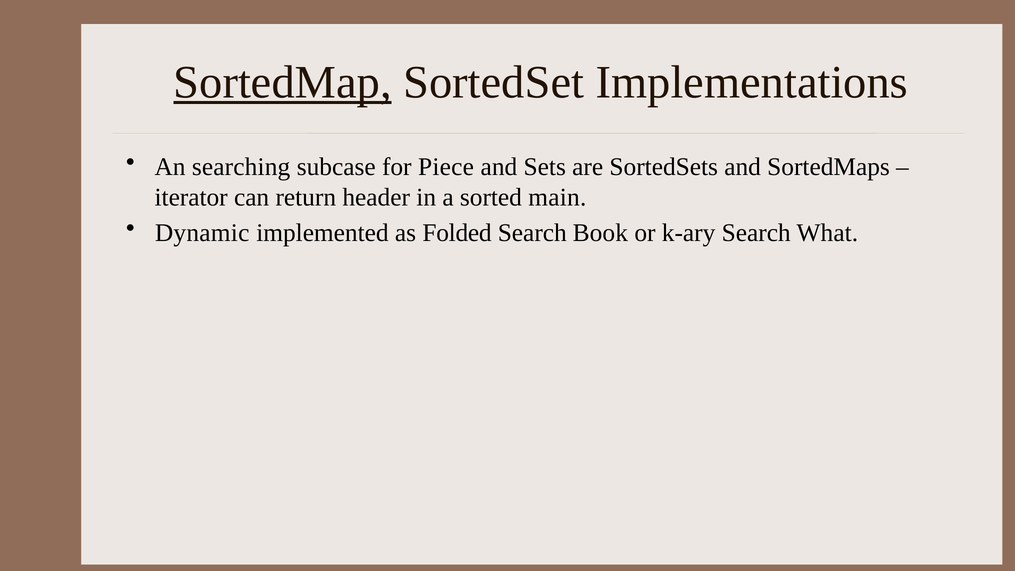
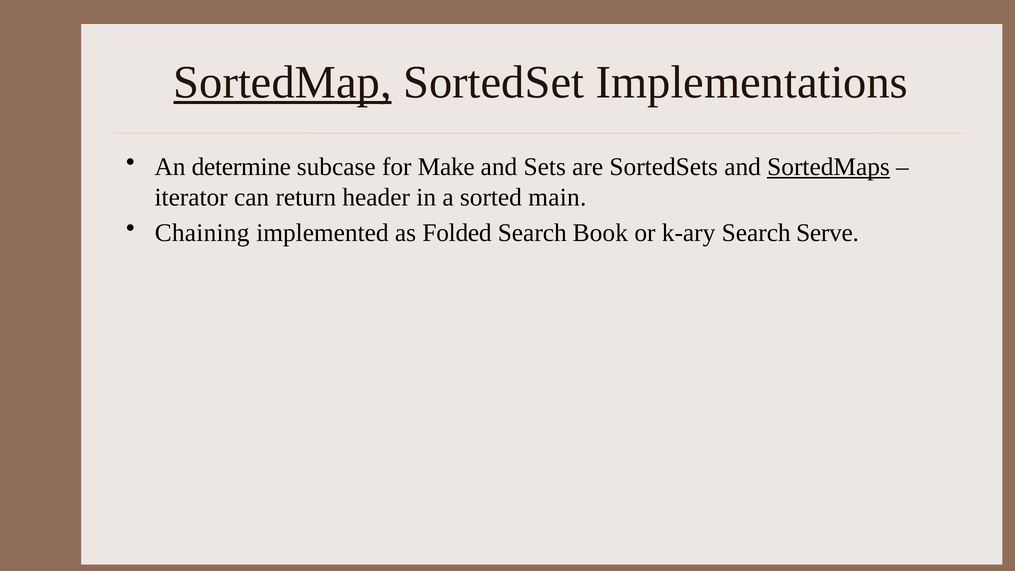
searching: searching -> determine (241, 167)
Piece: Piece -> Make (446, 167)
SortedMaps underline: none -> present (829, 167)
Dynamic: Dynamic -> Chaining (202, 233)
What: What -> Serve (828, 233)
